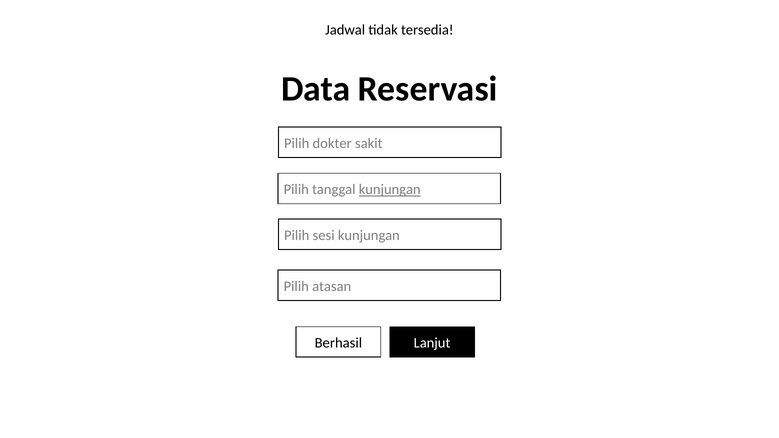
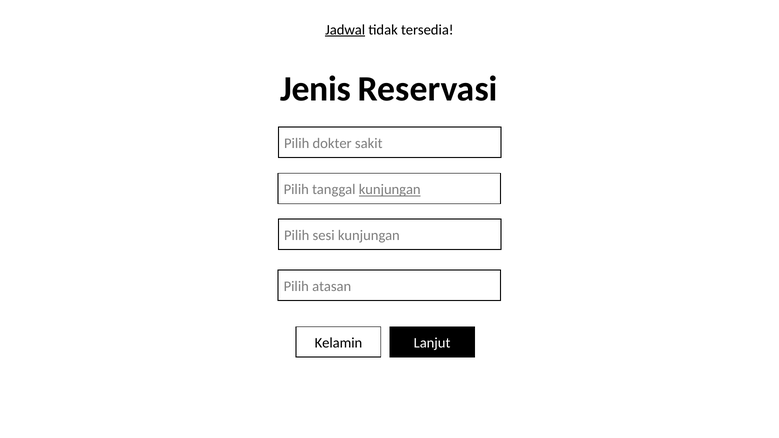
Jadwal underline: none -> present (345, 30)
Data: Data -> Jenis (316, 89)
Berhasil: Berhasil -> Kelamin (338, 343)
